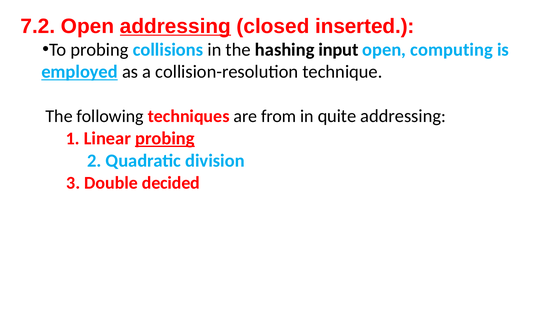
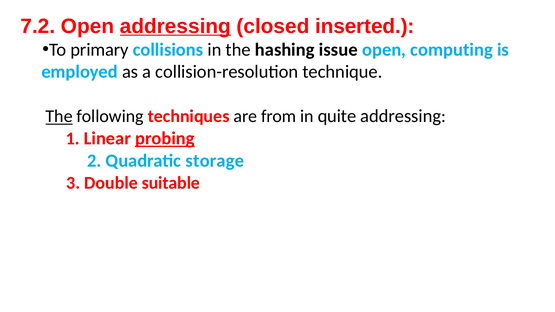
To probing: probing -> primary (100, 50)
input: input -> issue (338, 50)
employed underline: present -> none (80, 72)
The underline: none -> present (59, 116)
division: division -> storage (215, 161)
decided: decided -> suitable (171, 183)
